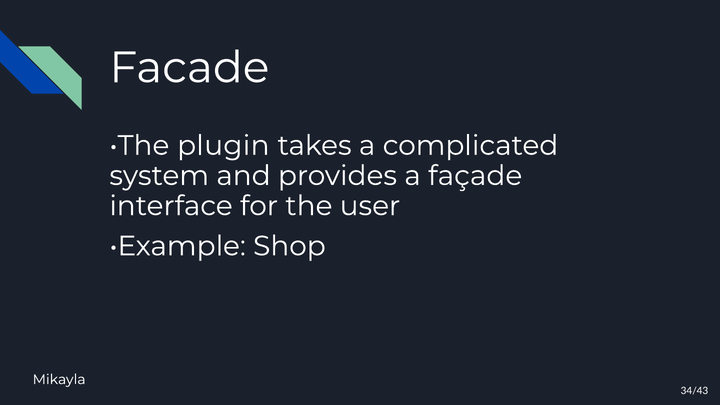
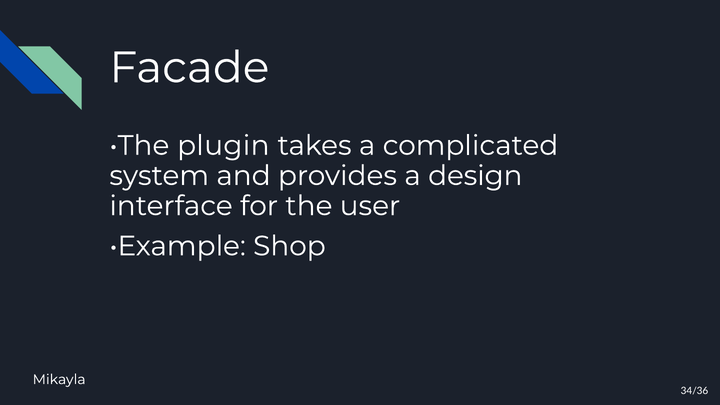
façade: façade -> design (475, 176)
34/43: 34/43 -> 34/36 (695, 391)
